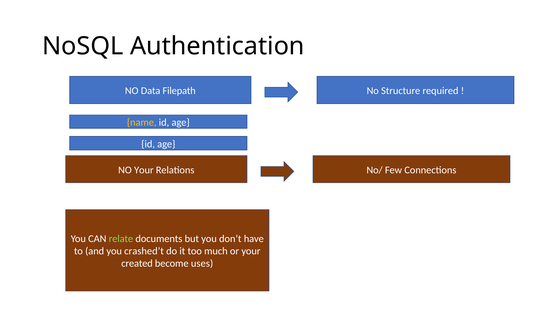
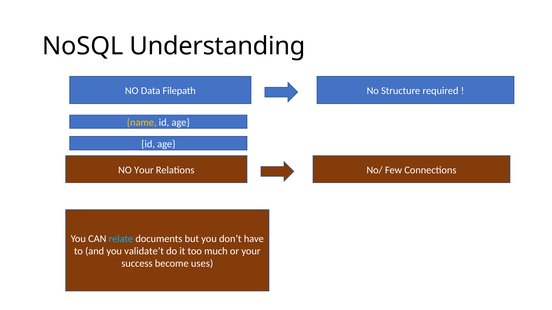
Authentication: Authentication -> Understanding (217, 46)
relate colour: light green -> light blue (121, 239)
crashed’t: crashed’t -> validate’t (144, 252)
created: created -> success (137, 264)
